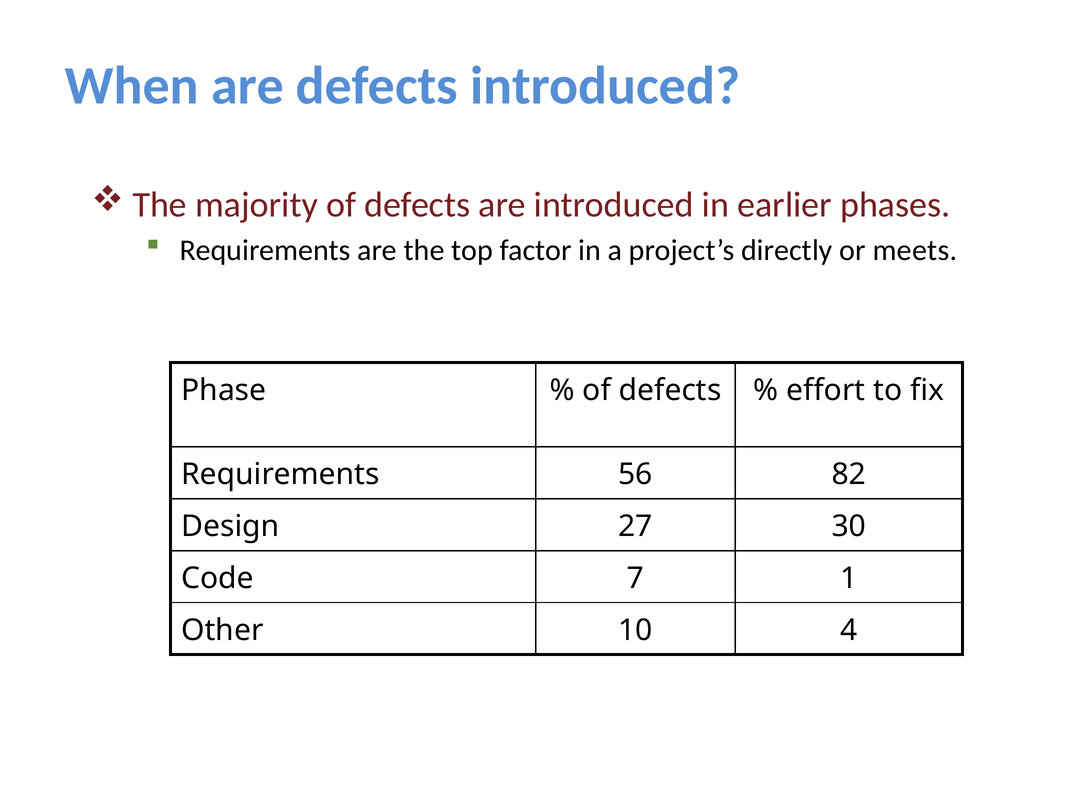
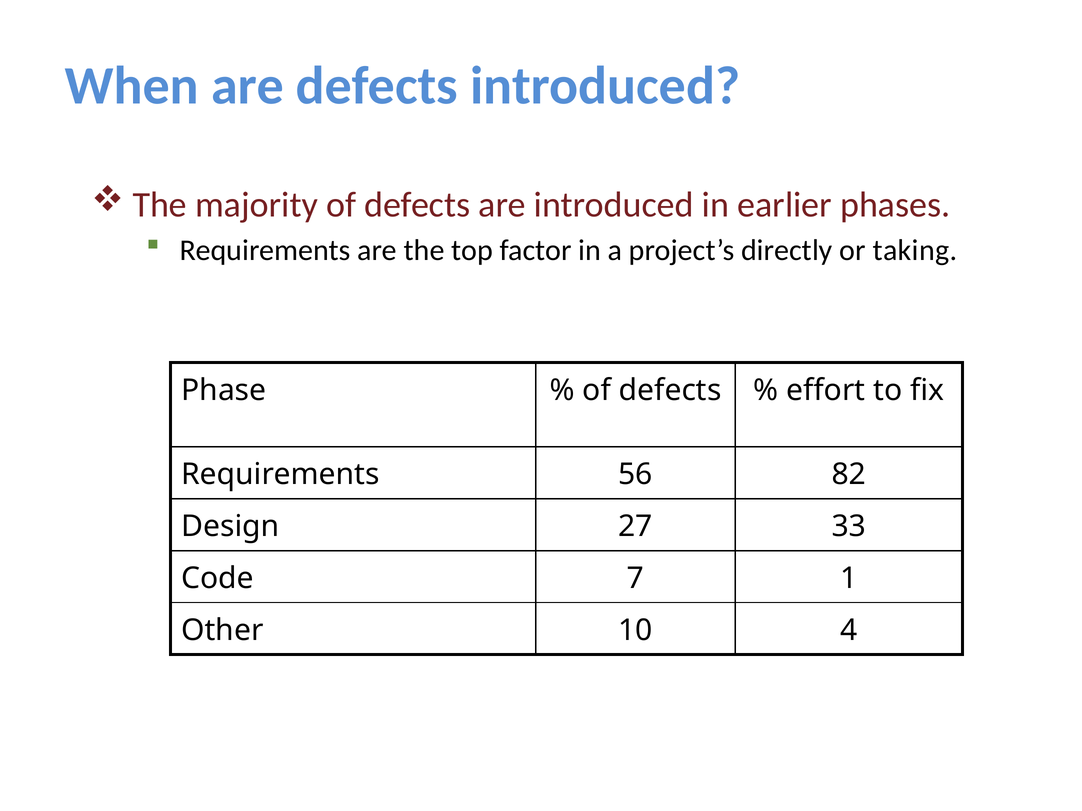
meets: meets -> taking (915, 250)
30: 30 -> 33 (849, 527)
